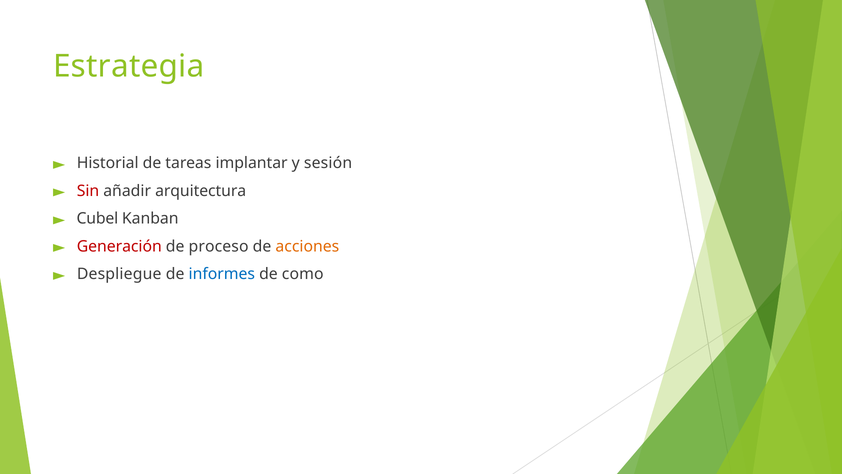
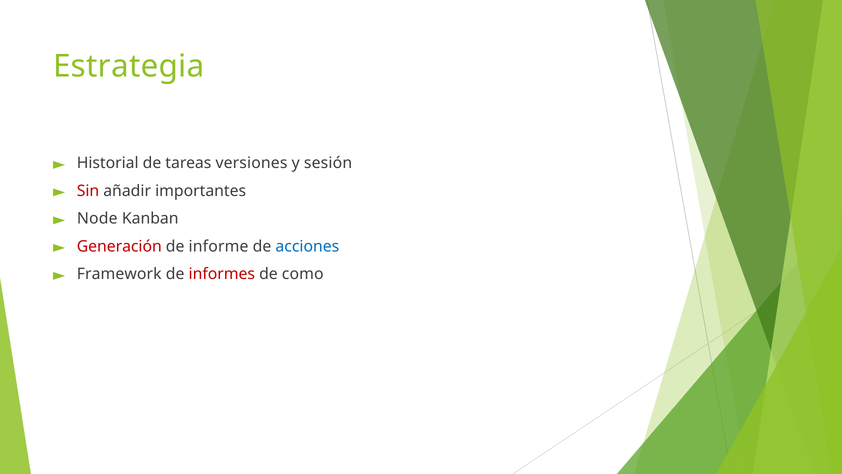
implantar: implantar -> versiones (251, 163)
arquitectura: arquitectura -> importantes (201, 191)
Cubel: Cubel -> Node (97, 218)
proceso: proceso -> informe (219, 246)
acciones colour: orange -> blue (307, 246)
Despliegue: Despliegue -> Framework (119, 274)
informes colour: blue -> red (222, 274)
